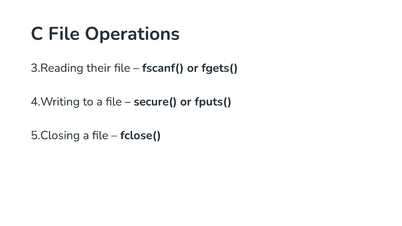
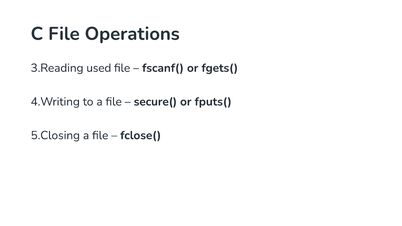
their: their -> used (99, 68)
